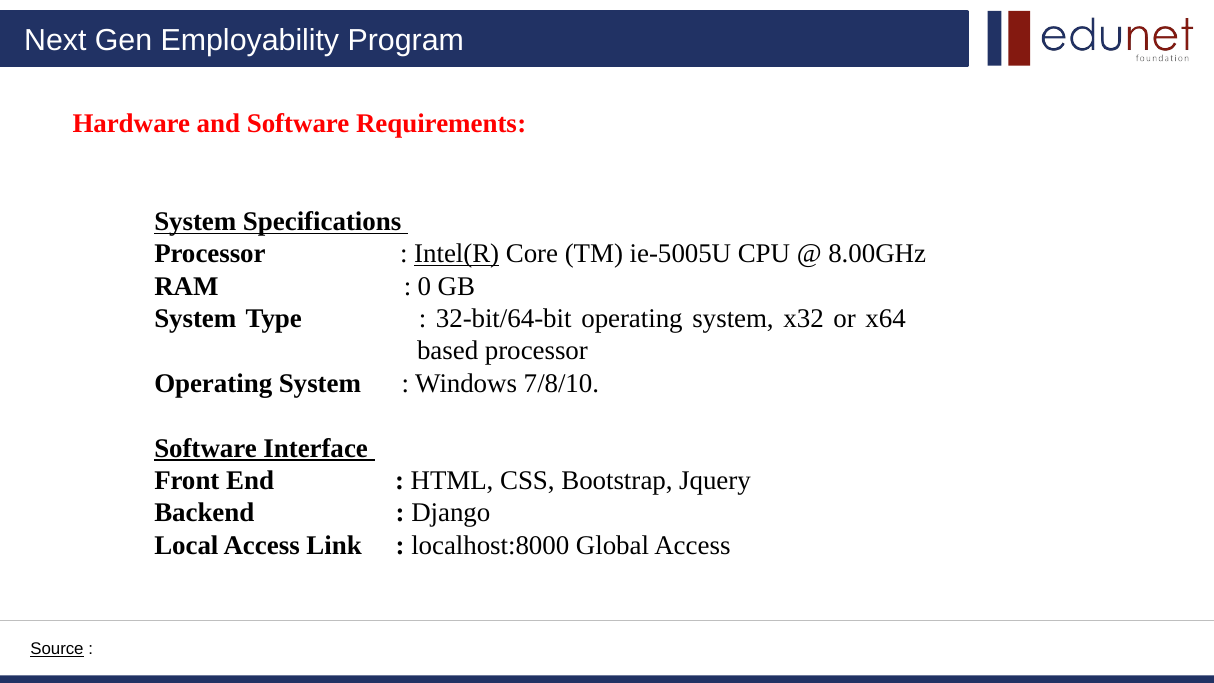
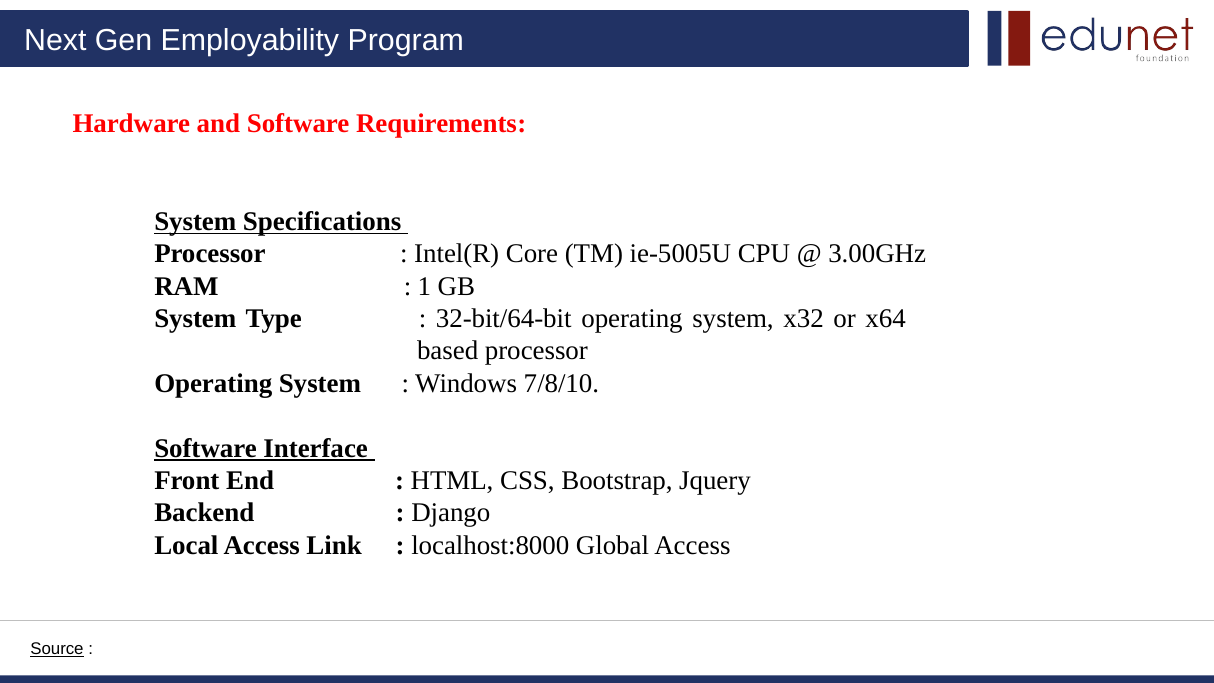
Intel(R underline: present -> none (457, 254)
8.00GHz: 8.00GHz -> 3.00GHz (877, 254)
0: 0 -> 1 (424, 286)
